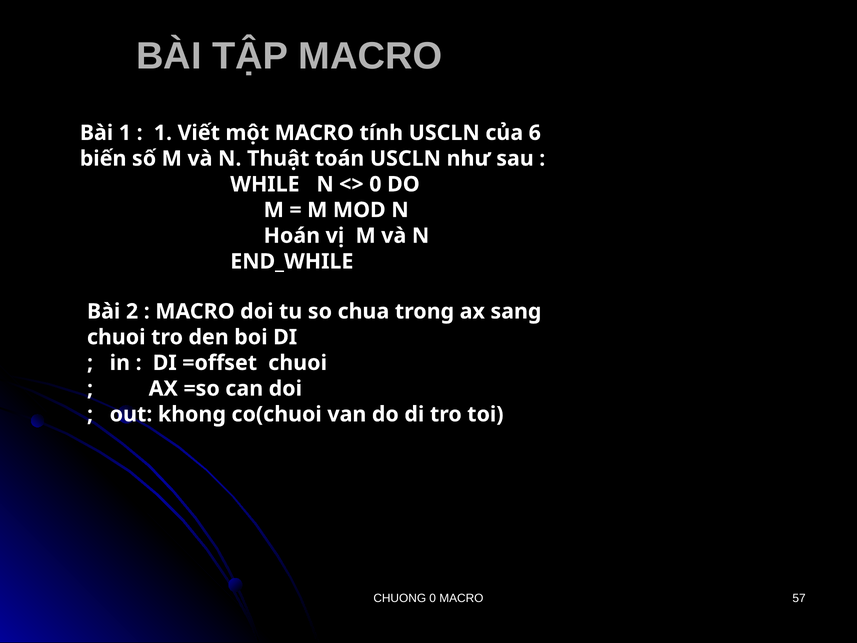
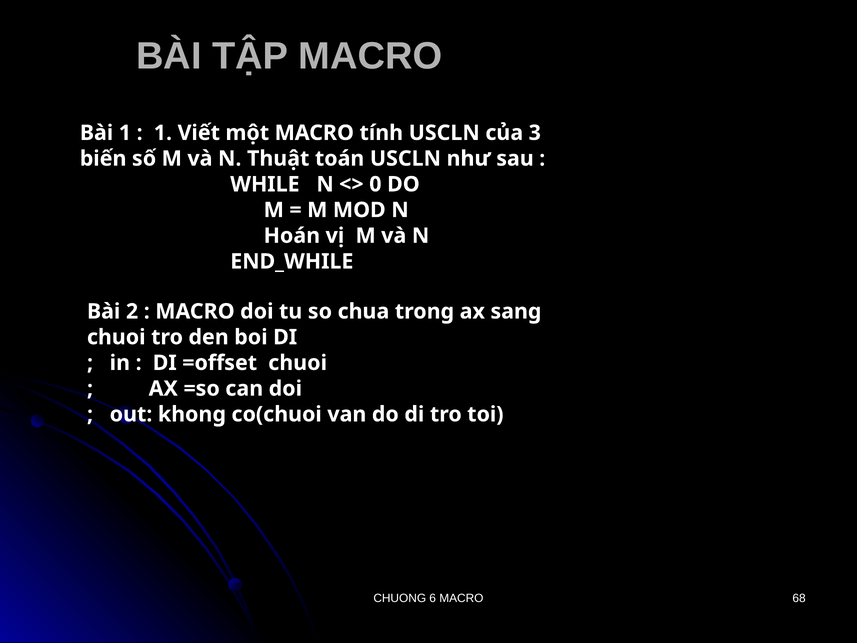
6: 6 -> 3 (535, 133)
CHUONG 0: 0 -> 6 (433, 598)
57: 57 -> 68 (799, 598)
